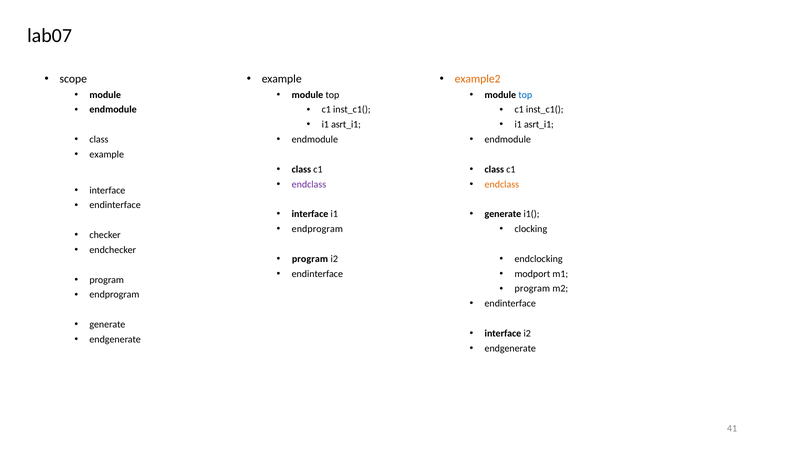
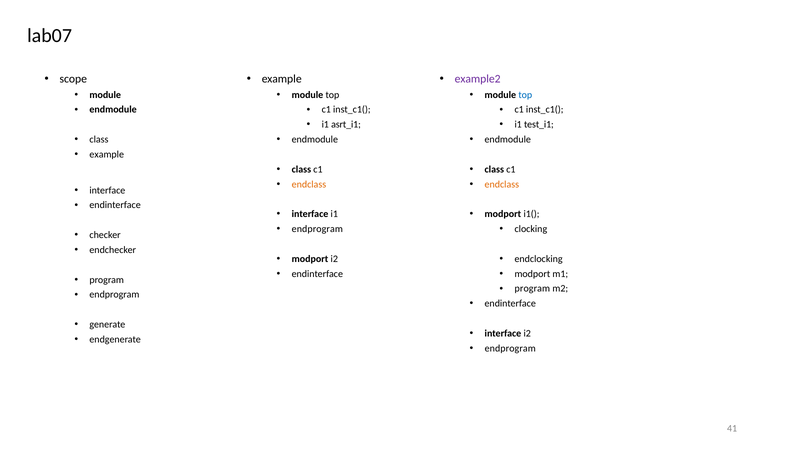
example2 colour: orange -> purple (478, 79)
asrt_i1: asrt_i1 -> test_i1 (539, 125)
endclass colour: purple -> orange (309, 184)
generate: generate -> modport (503, 214)
program: program -> modport (310, 259)
endgenerate: endgenerate -> endprogram (510, 348)
